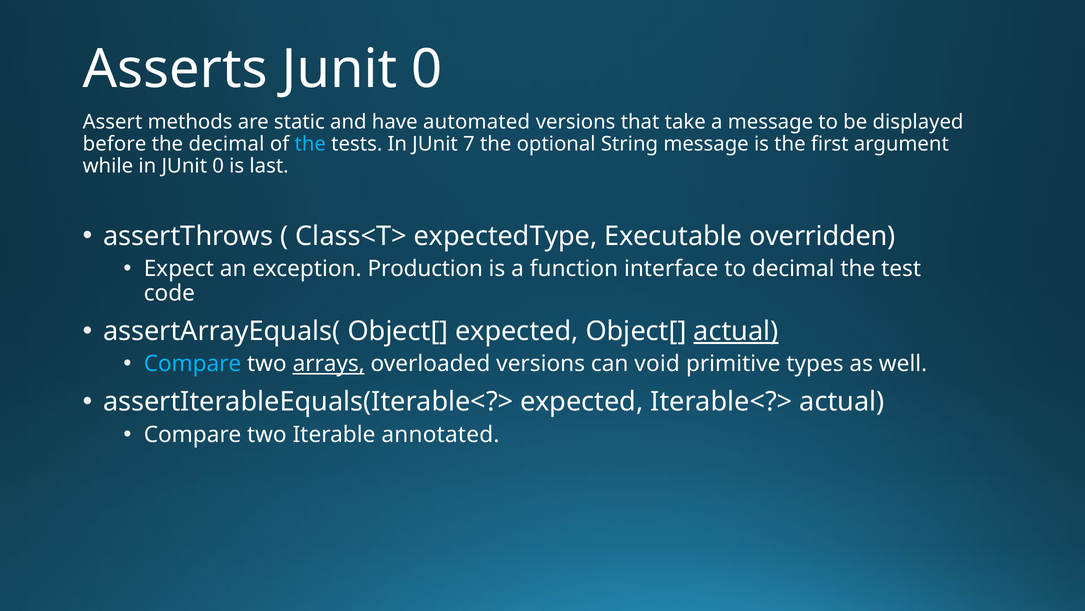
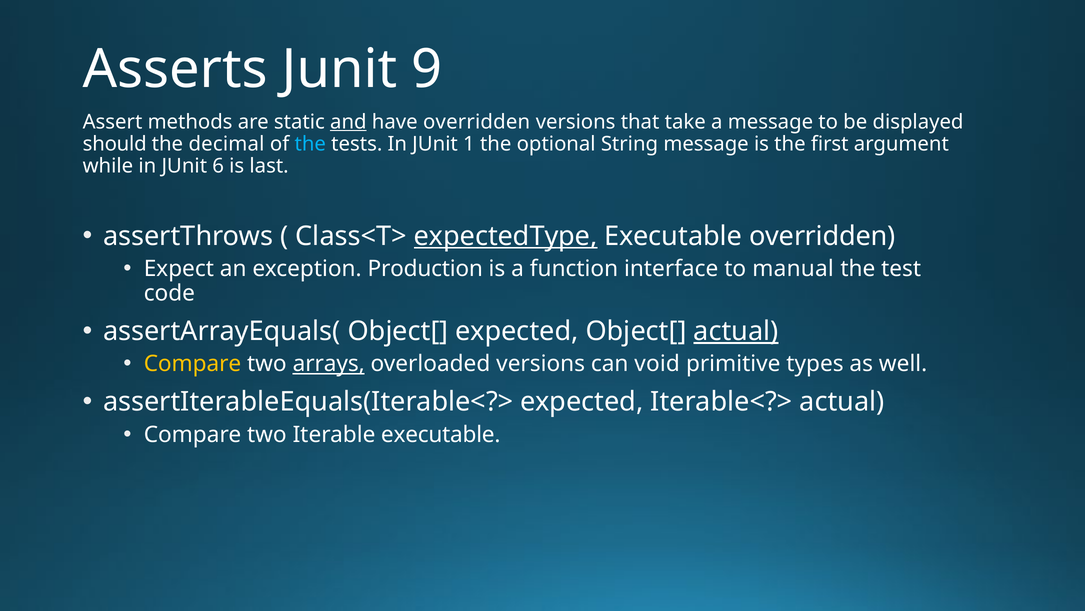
Asserts Junit 0: 0 -> 9 (427, 69)
and underline: none -> present (348, 122)
have automated: automated -> overridden (477, 122)
before: before -> should (115, 144)
7: 7 -> 1 (469, 144)
in JUnit 0: 0 -> 6 (218, 166)
expectedType underline: none -> present (506, 236)
to decimal: decimal -> manual (793, 268)
Compare colour: light blue -> yellow (192, 363)
Iterable annotated: annotated -> executable (441, 434)
